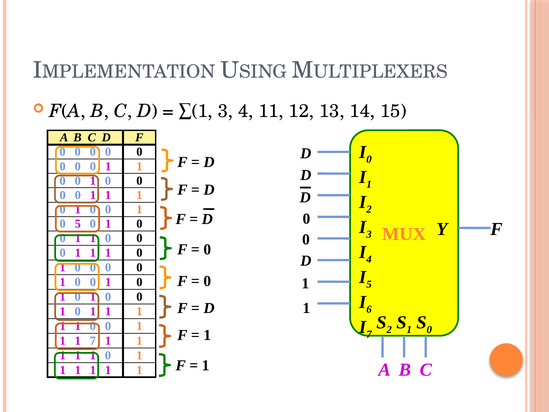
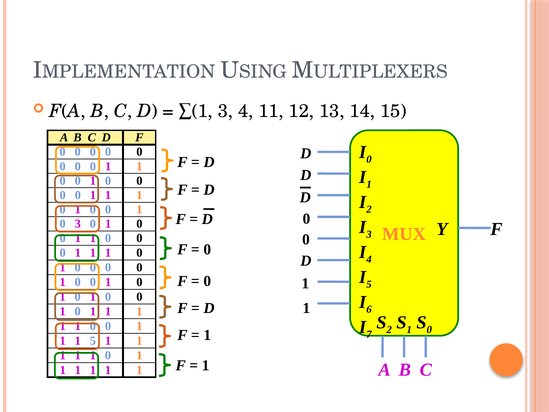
0 5: 5 -> 3 (78, 224)
1 7: 7 -> 5 (93, 341)
